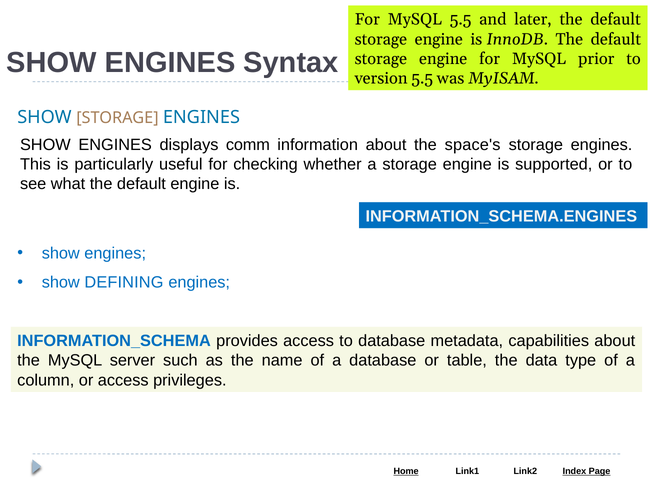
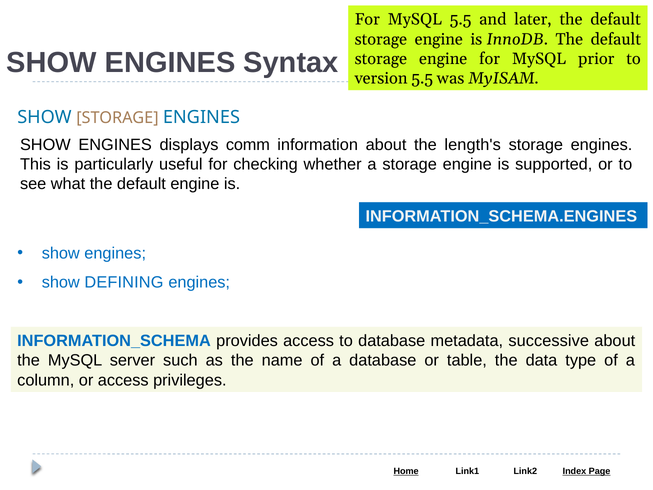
space's: space's -> length's (473, 145)
capabilities: capabilities -> successive (549, 341)
